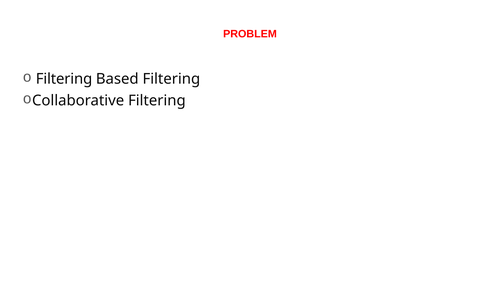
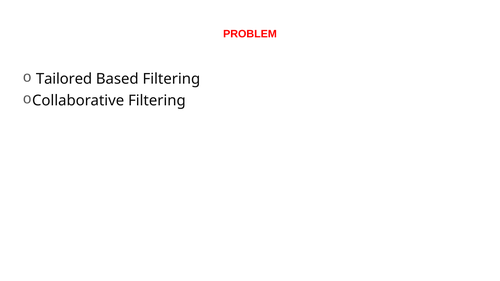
Filtering: Filtering -> Tailored (64, 79)
